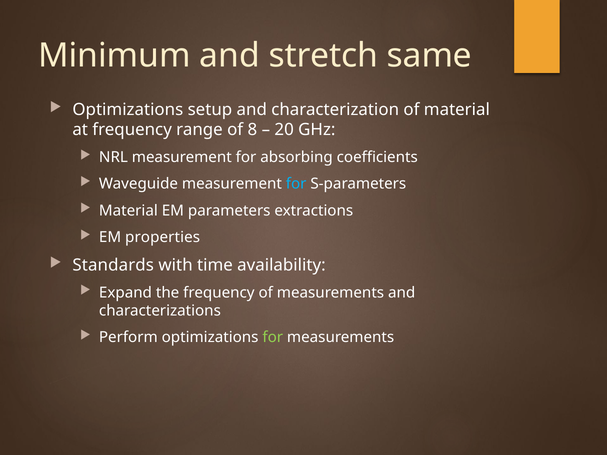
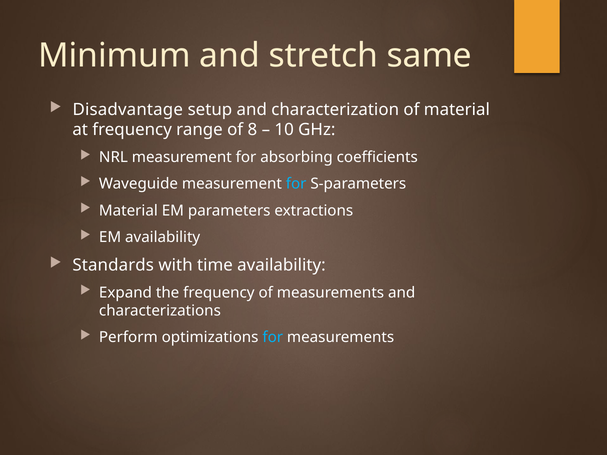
Optimizations: Optimizations -> Disadvantage (128, 110)
20: 20 -> 10 (284, 130)
EM properties: properties -> availability (163, 237)
for colour: light green -> light blue (273, 338)
